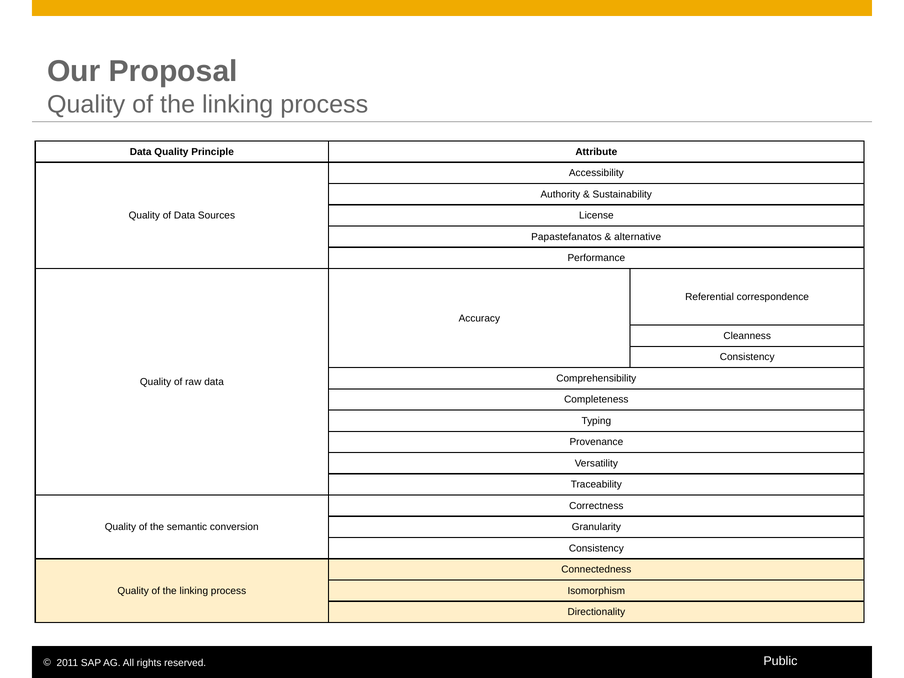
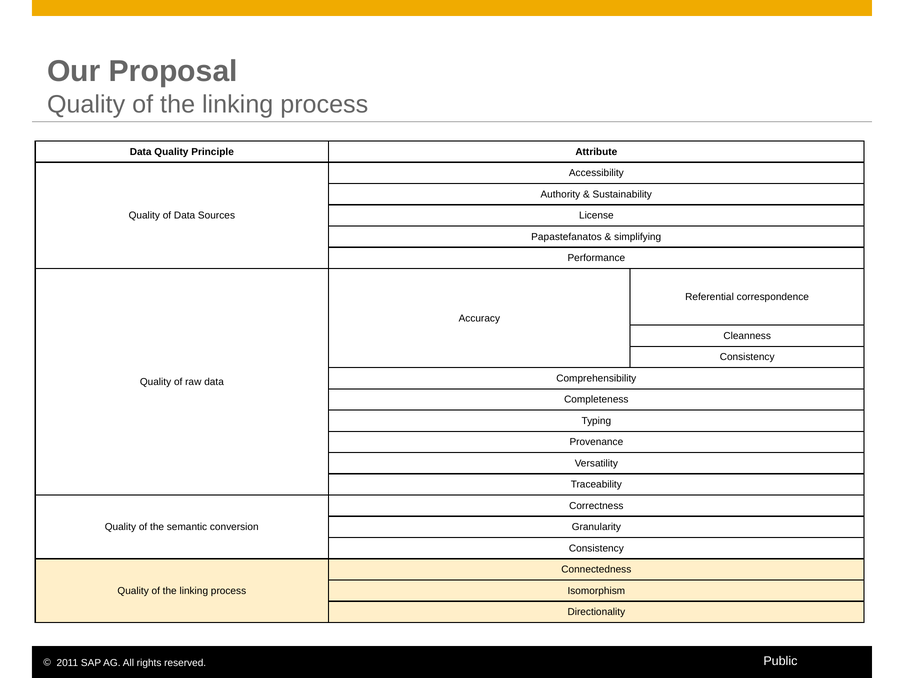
alternative: alternative -> simplifying (638, 237)
